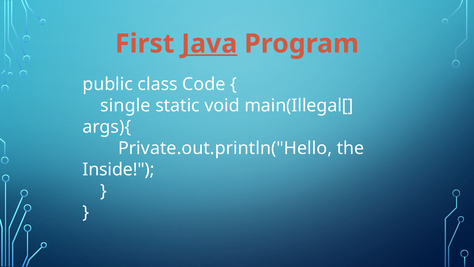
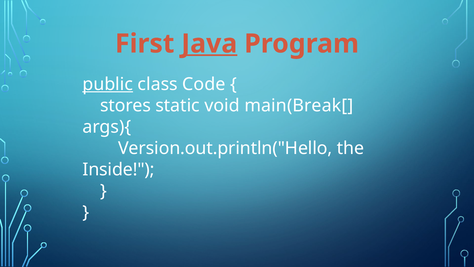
public underline: none -> present (108, 84)
single: single -> stores (126, 105)
main(Illegal[: main(Illegal[ -> main(Break[ (299, 105)
Private.out.println("Hello: Private.out.println("Hello -> Version.out.println("Hello (225, 148)
